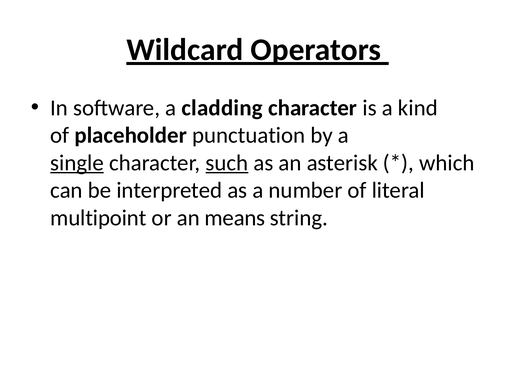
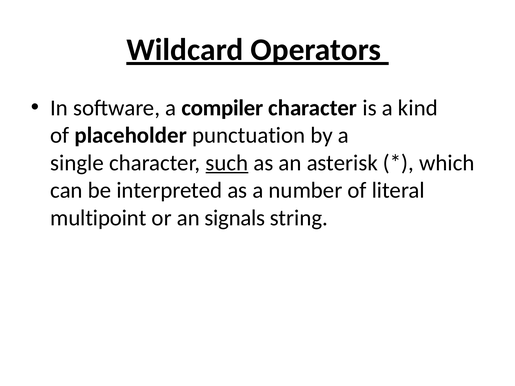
cladding: cladding -> compiler (222, 108)
single underline: present -> none (77, 163)
means: means -> signals (235, 218)
